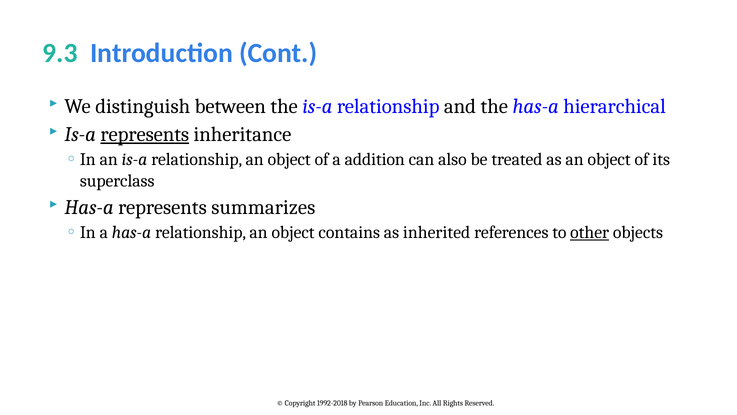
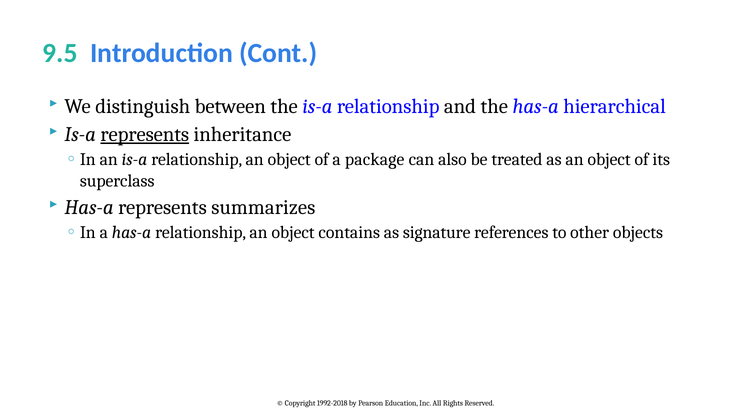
9.3: 9.3 -> 9.5 (60, 53)
addition: addition -> package (375, 159)
inherited: inherited -> signature (437, 232)
other underline: present -> none (590, 232)
